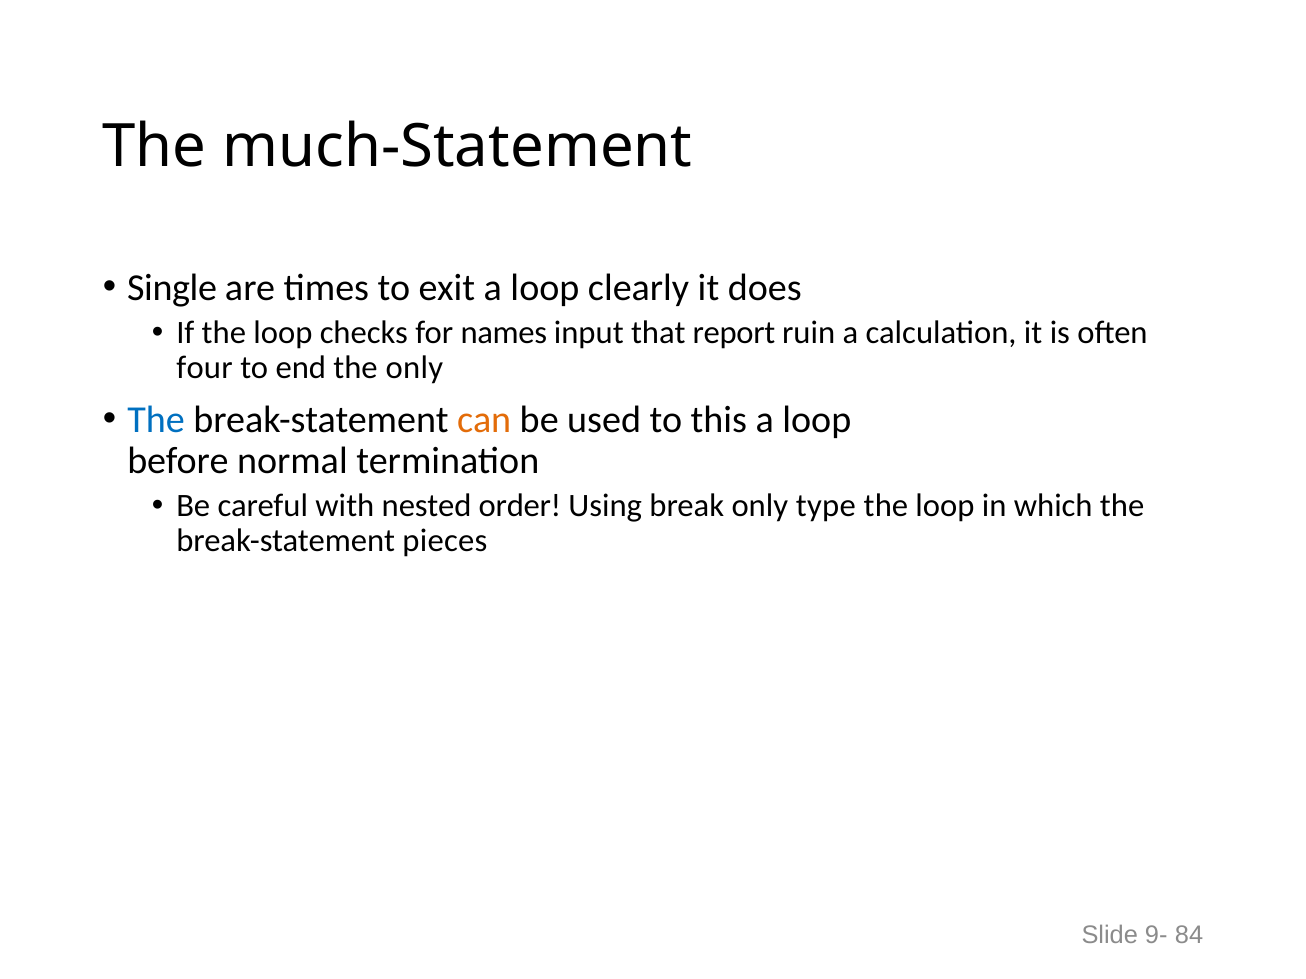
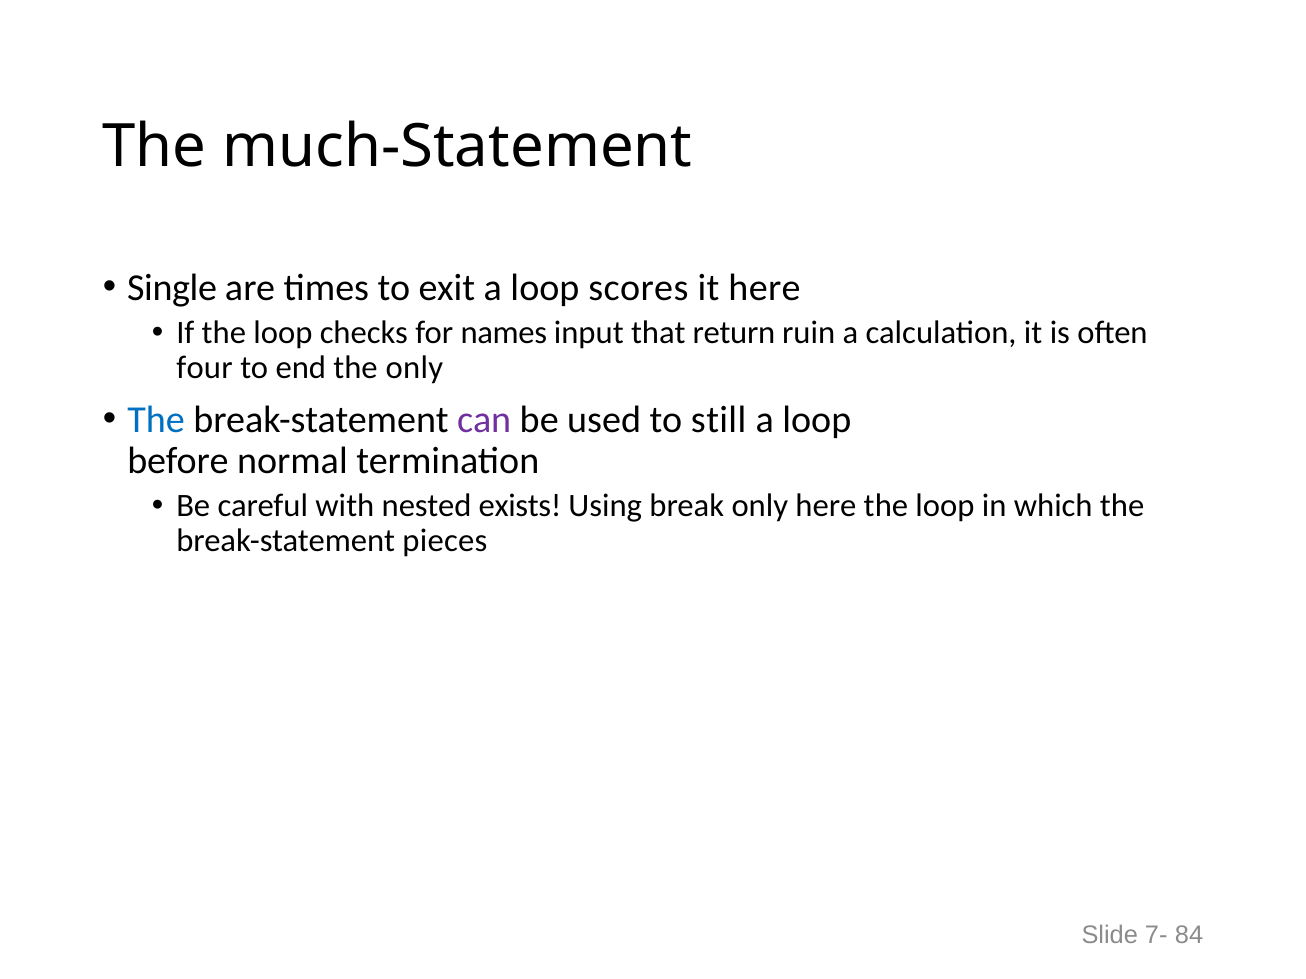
clearly: clearly -> scores (638, 288)
it does: does -> here (765, 288)
report: report -> return (734, 333)
can colour: orange -> purple (484, 420)
this: this -> still (719, 420)
order: order -> exists (520, 506)
only type: type -> here (826, 506)
9-: 9- -> 7- (1156, 936)
